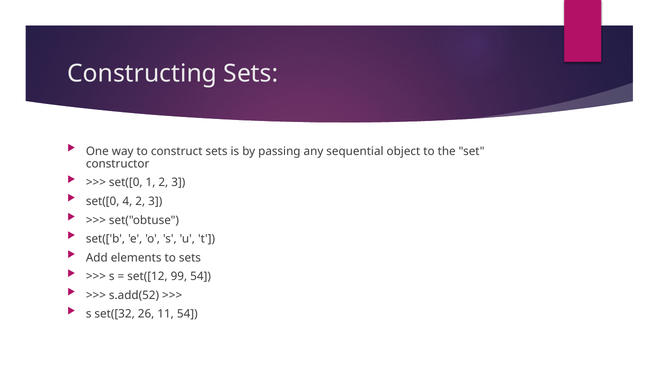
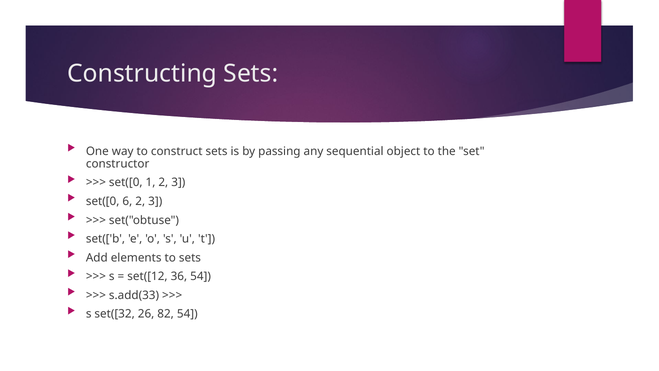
4: 4 -> 6 (127, 201)
99: 99 -> 36 (179, 276)
s.add(52: s.add(52 -> s.add(33 (134, 295)
11: 11 -> 82 (166, 314)
